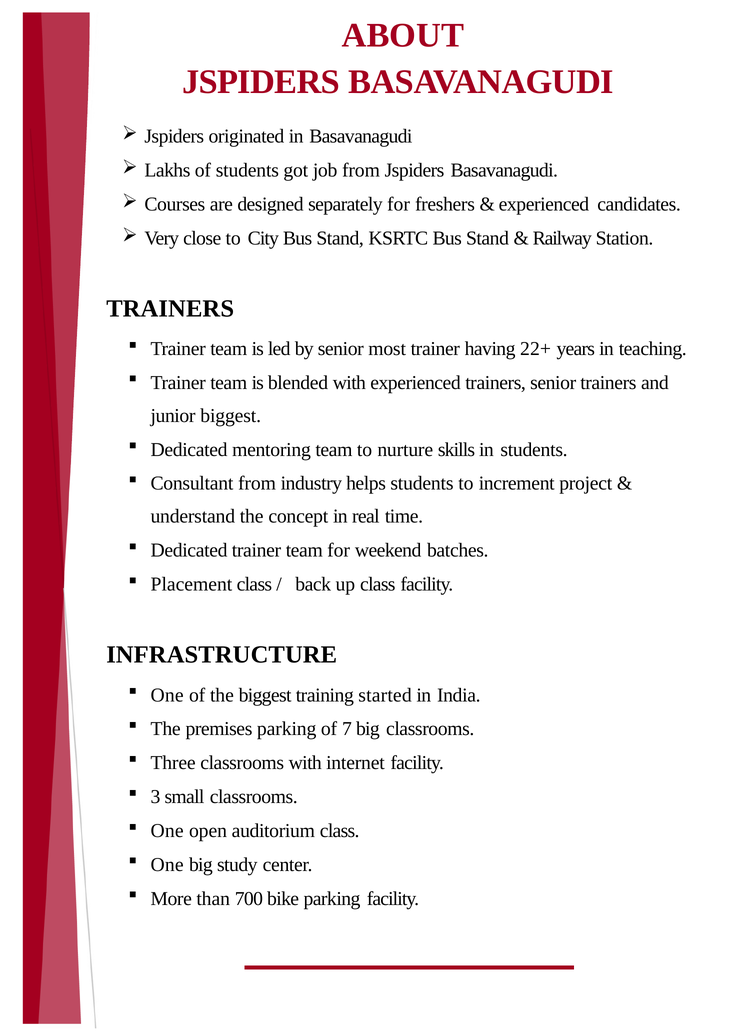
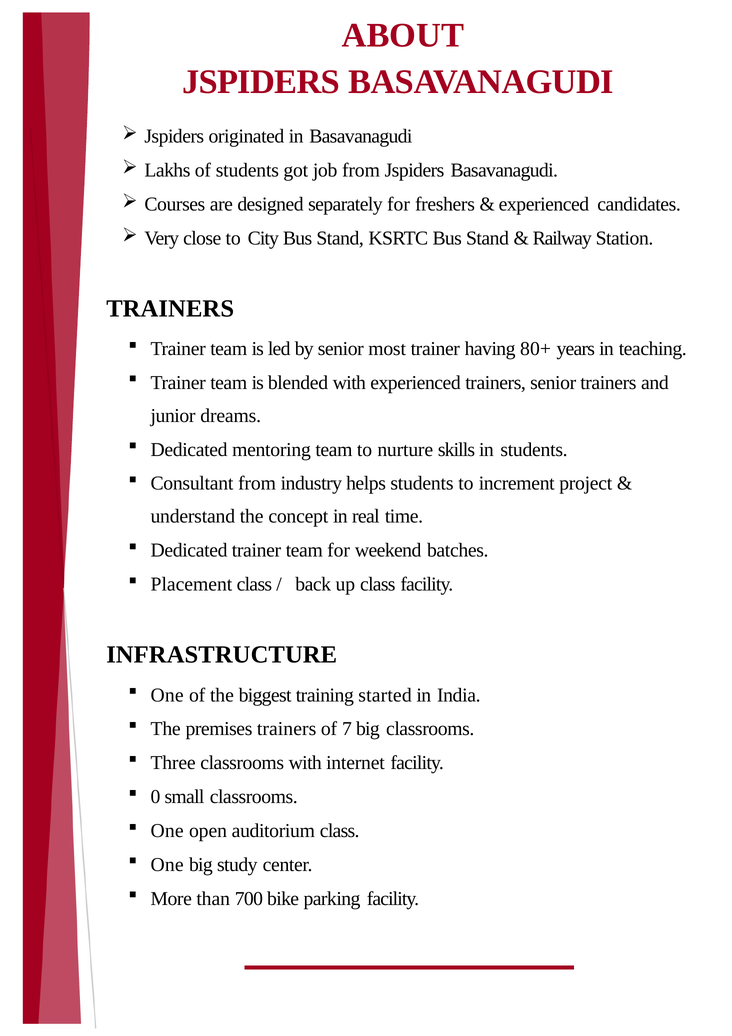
22+: 22+ -> 80+ (536, 349)
junior biggest: biggest -> dreams (231, 416)
premises parking: parking -> trainers (287, 729)
3: 3 -> 0 (156, 797)
